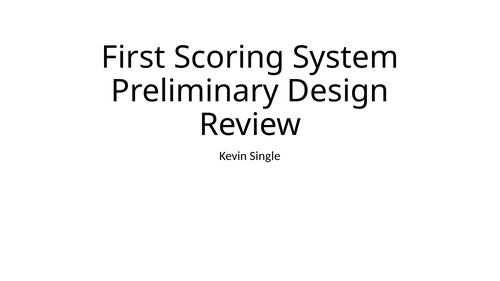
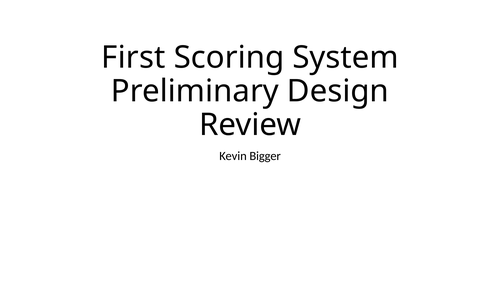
Single: Single -> Bigger (265, 156)
